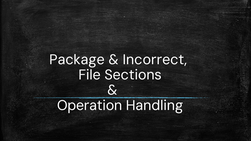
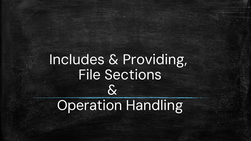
Package: Package -> Includes (77, 60)
Incorrect: Incorrect -> Providing (155, 60)
